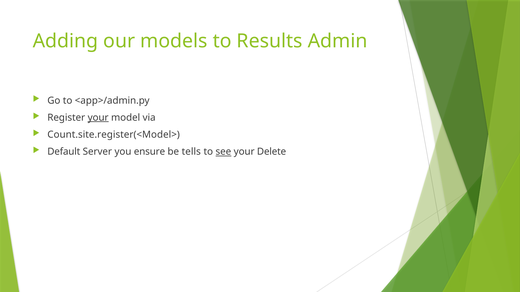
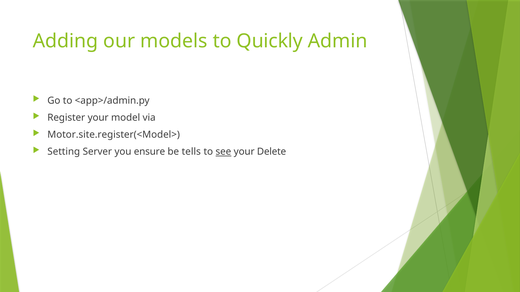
Results: Results -> Quickly (270, 41)
your underline: present -> none (98, 118)
Count.site.register(<Model>: Count.site.register(<Model> -> Motor.site.register(<Model> (114, 135)
Default: Default -> Setting (64, 152)
